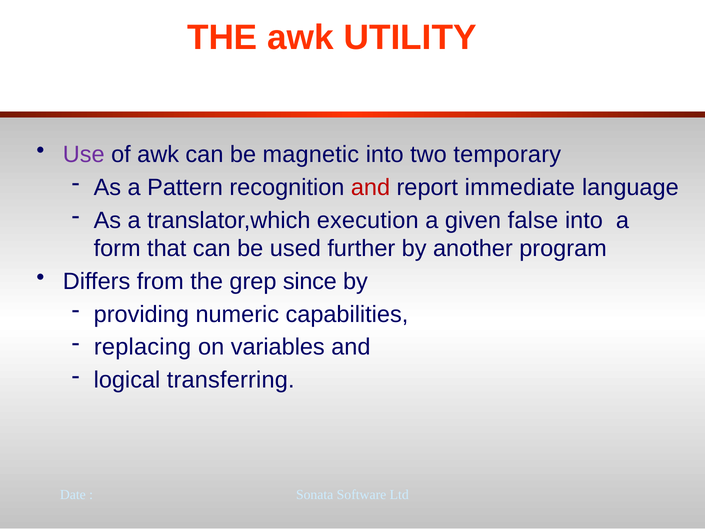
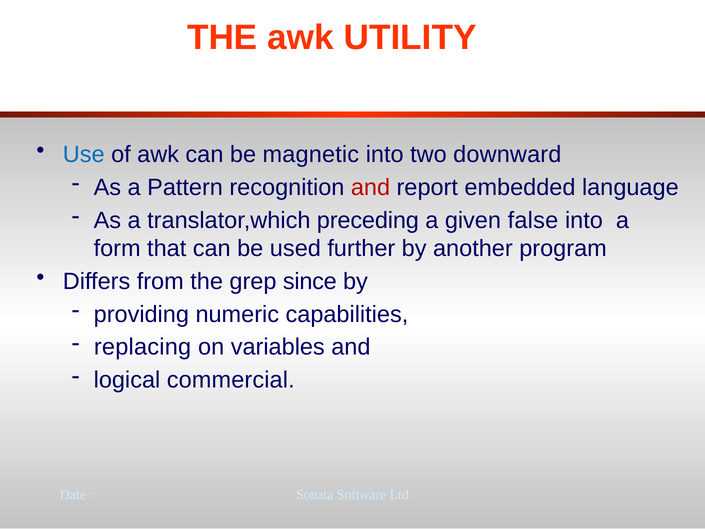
Use colour: purple -> blue (84, 154)
temporary: temporary -> downward (507, 154)
immediate: immediate -> embedded (520, 187)
execution: execution -> preceding (368, 220)
transferring: transferring -> commercial (231, 380)
